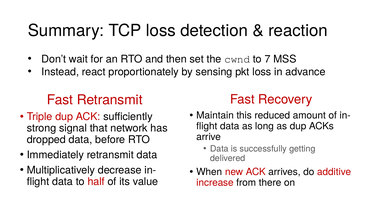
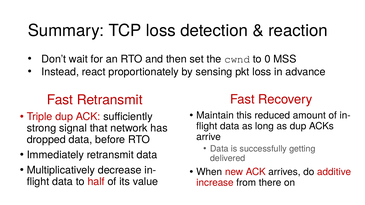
7: 7 -> 0 (268, 59)
